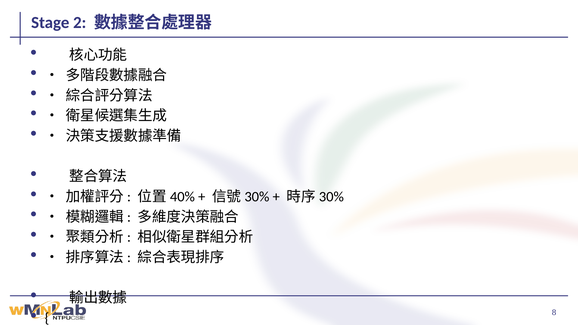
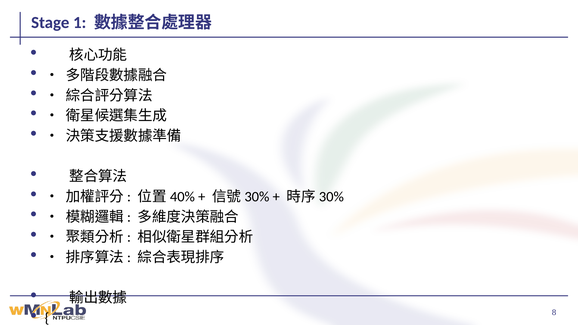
2: 2 -> 1 (80, 23)
